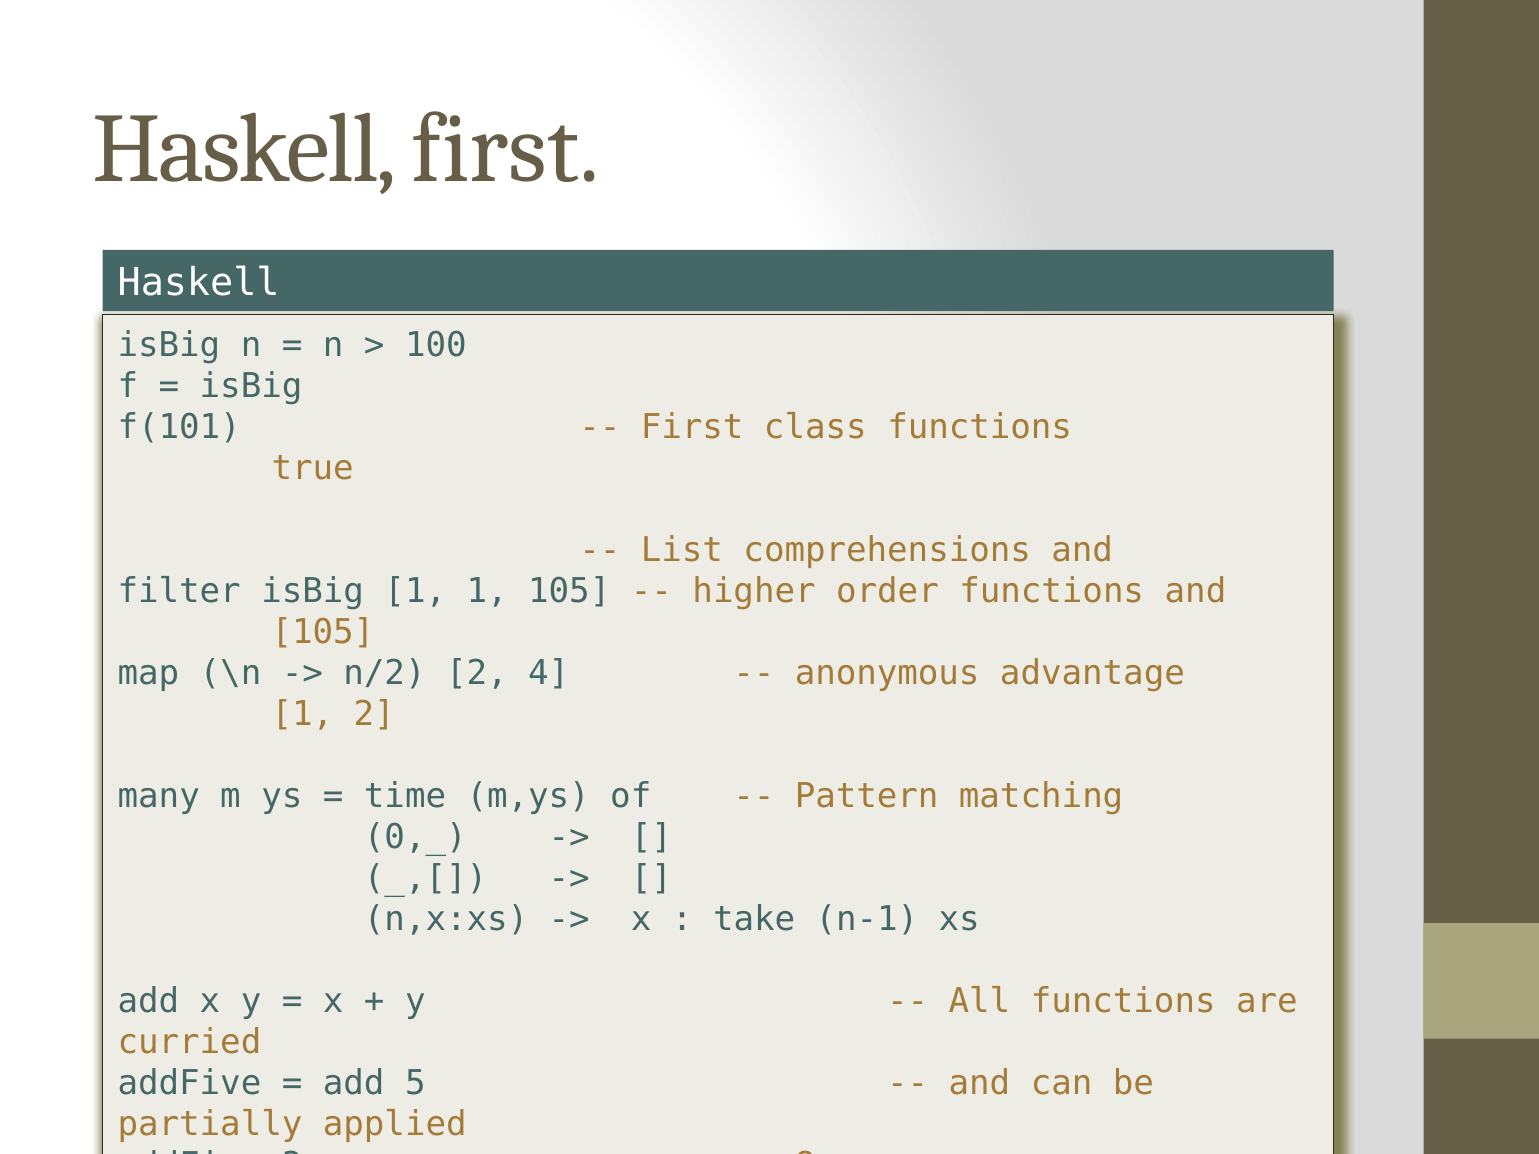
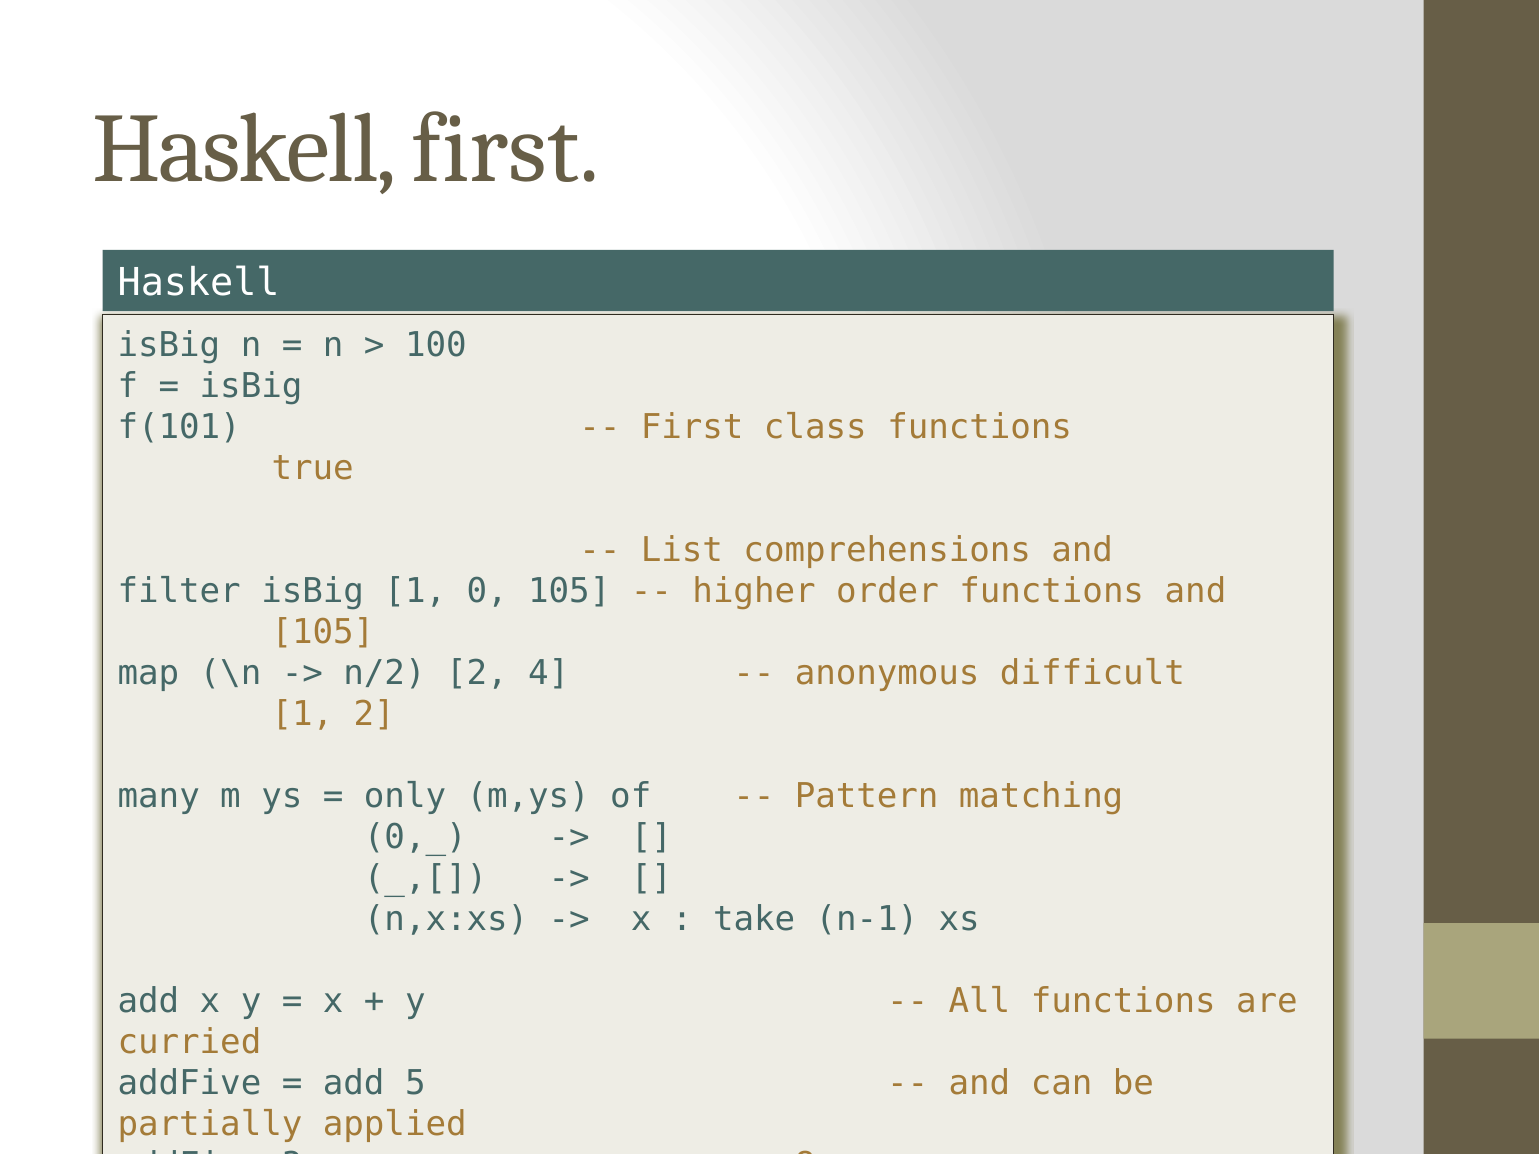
1 1: 1 -> 0 (487, 591)
advantage: advantage -> difficult (1092, 673)
time: time -> only (405, 797)
